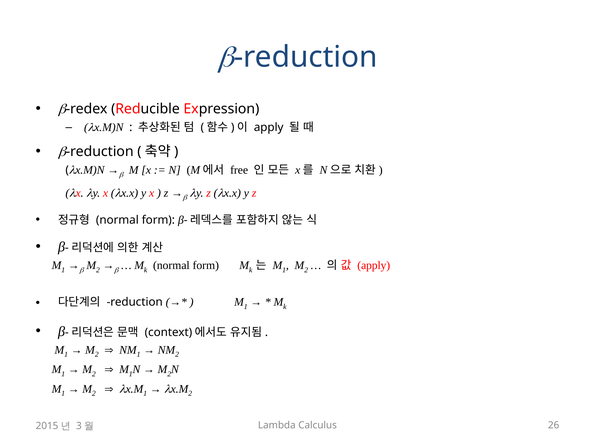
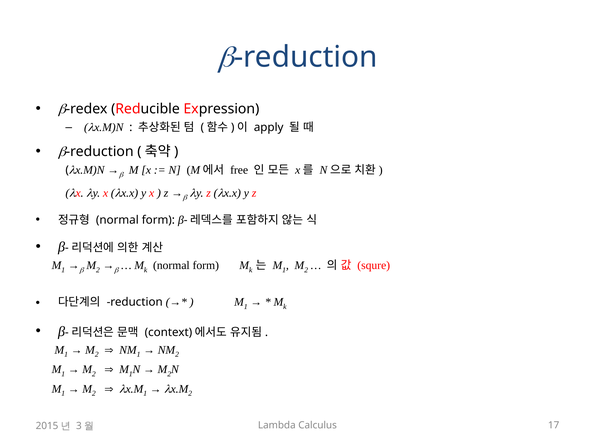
apply: apply -> squre (374, 266)
26: 26 -> 17 (554, 425)
